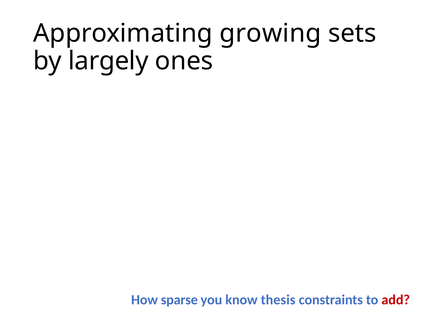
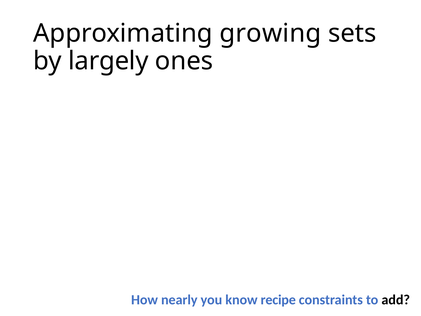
sparse: sparse -> nearly (179, 300)
thesis: thesis -> recipe (278, 300)
add colour: red -> black (396, 300)
